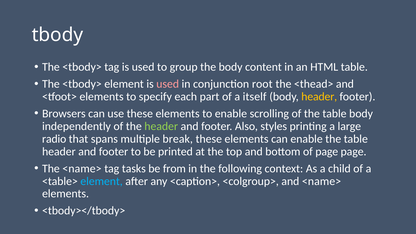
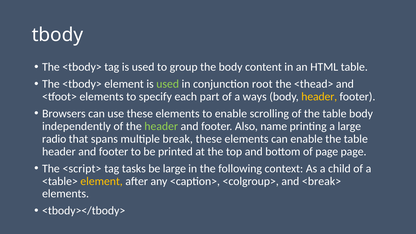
used colour: pink -> light green (168, 84)
itself: itself -> ways (255, 97)
styles: styles -> name (274, 126)
The <name>: <name> -> <script> (82, 168)
be from: from -> large (174, 168)
element colour: light blue -> yellow (102, 181)
and <name>: <name> -> <break> (322, 181)
